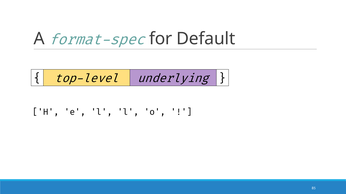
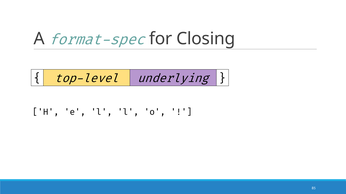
Default: Default -> Closing (206, 39)
